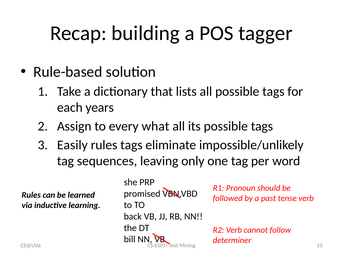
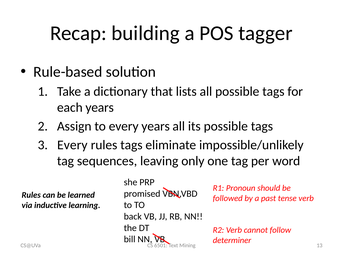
every what: what -> years (156, 126)
Easily: Easily -> Every (72, 145)
